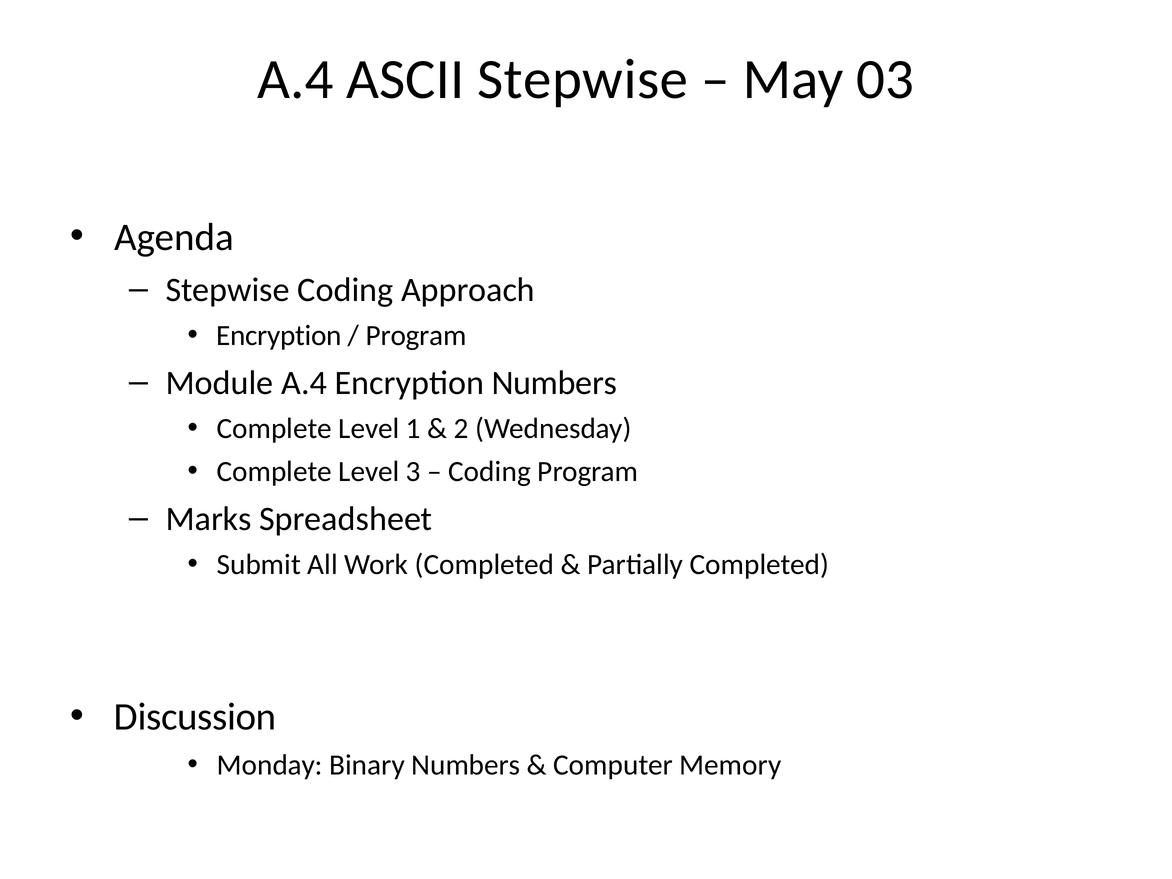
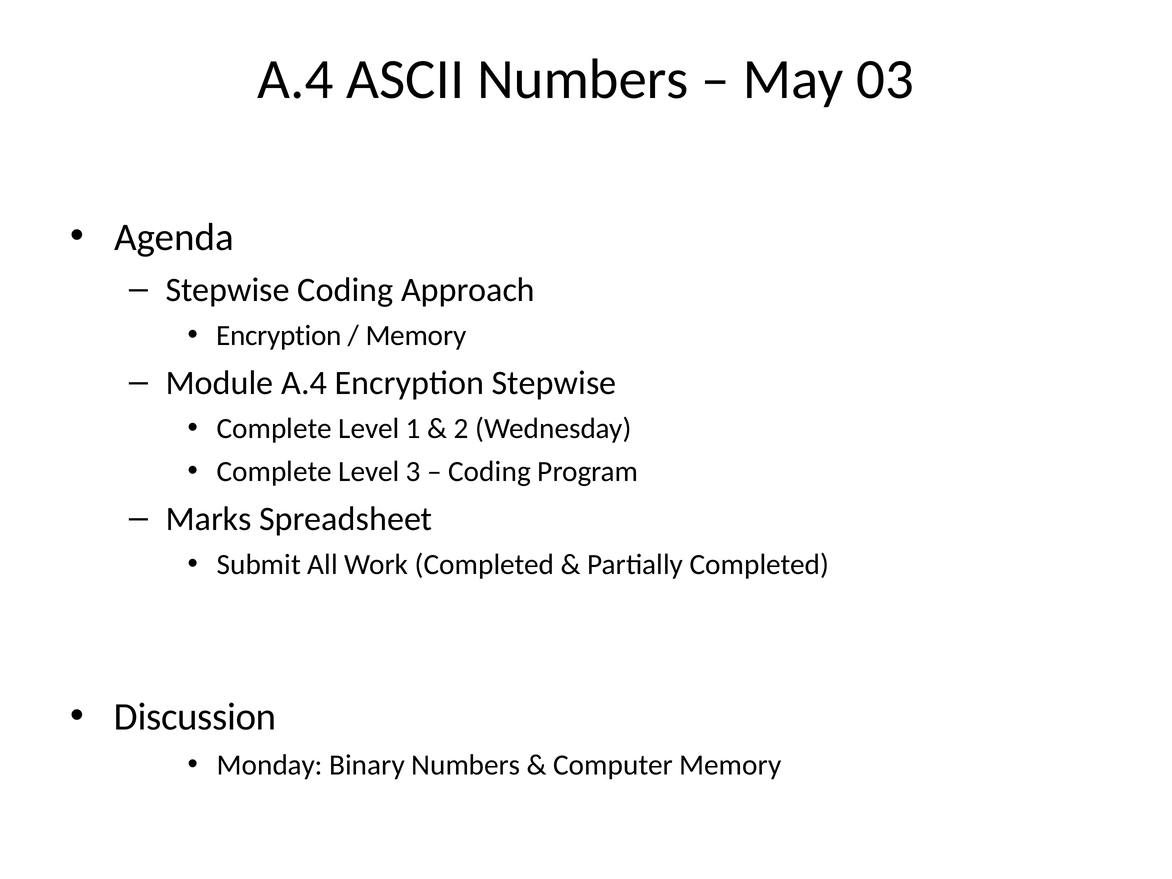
ASCII Stepwise: Stepwise -> Numbers (583, 79)
Program: Program -> Memory (416, 335)
Encryption Numbers: Numbers -> Stepwise (554, 383)
